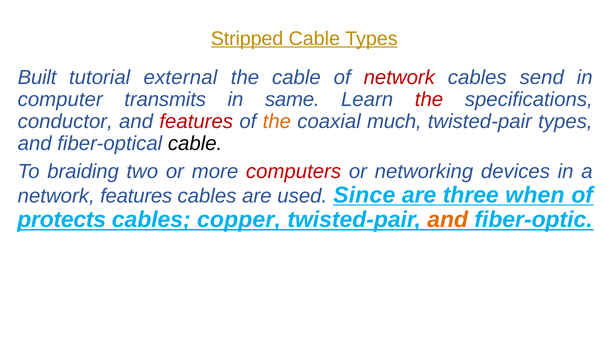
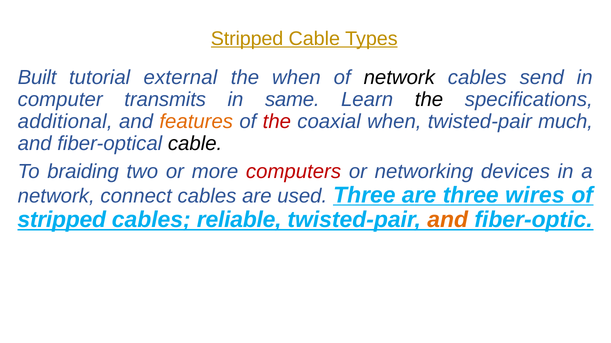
the cable: cable -> when (296, 78)
network colour: red -> black (399, 78)
the colour: red -> black (429, 100)
conductor: conductor -> additional (65, 122)
features colour: red -> orange (196, 122)
the colour: orange -> red (277, 122)
coaxial much: much -> when (394, 122)
twisted-pair types: types -> much (566, 122)
network features: features -> connect (136, 196)
used Since: Since -> Three (364, 195)
when: when -> wires (535, 195)
protects: protects -> stripped (62, 220)
copper: copper -> reliable (239, 220)
